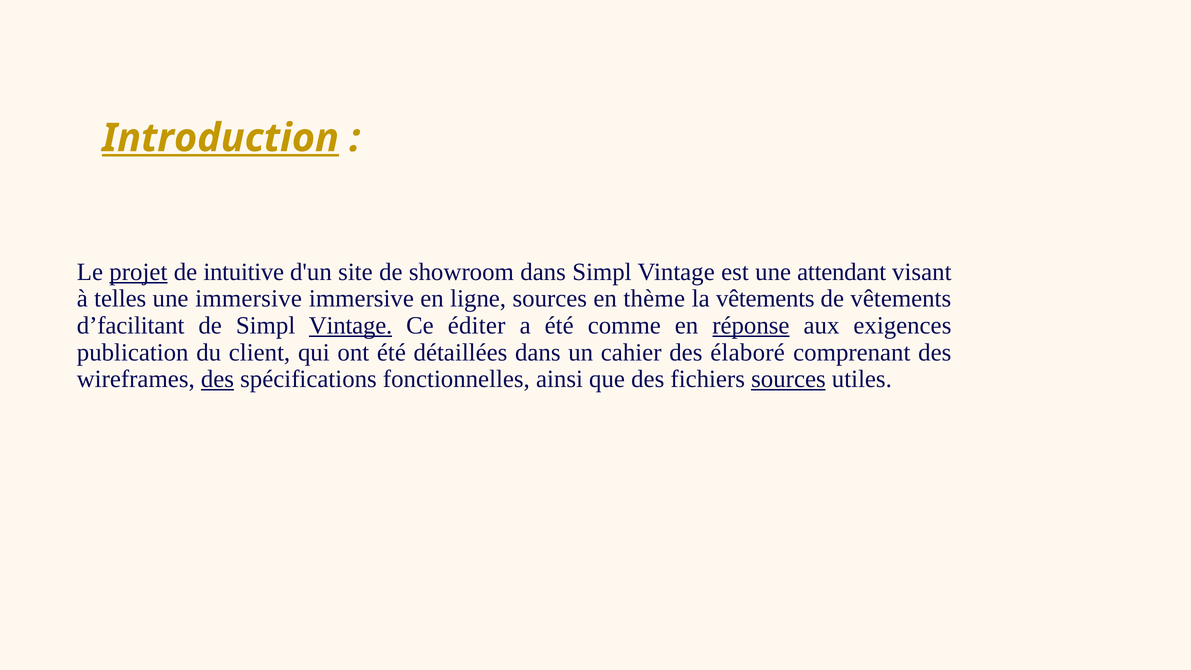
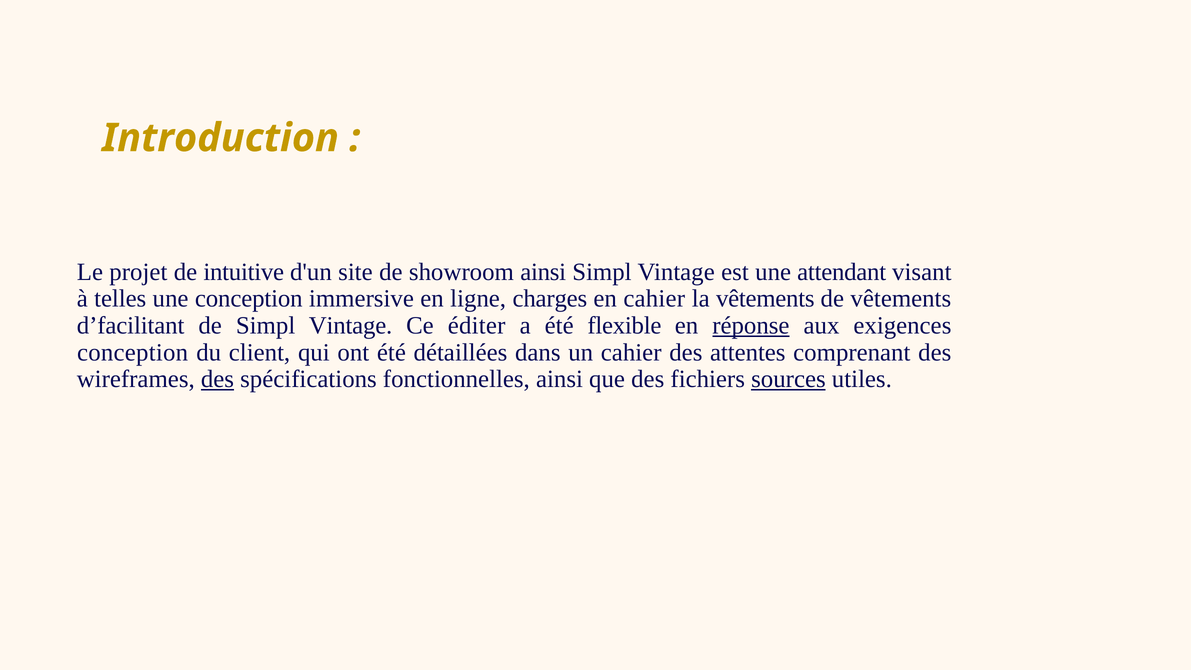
Introduction underline: present -> none (220, 138)
projet underline: present -> none (138, 272)
showroom dans: dans -> ainsi (543, 272)
une immersive: immersive -> conception (249, 299)
ligne sources: sources -> charges (550, 299)
en thème: thème -> cahier (654, 299)
Vintage underline: present -> none (351, 326)
comme: comme -> flexible (624, 326)
publication: publication -> conception (133, 352)
élaboré: élaboré -> attentes (748, 352)
